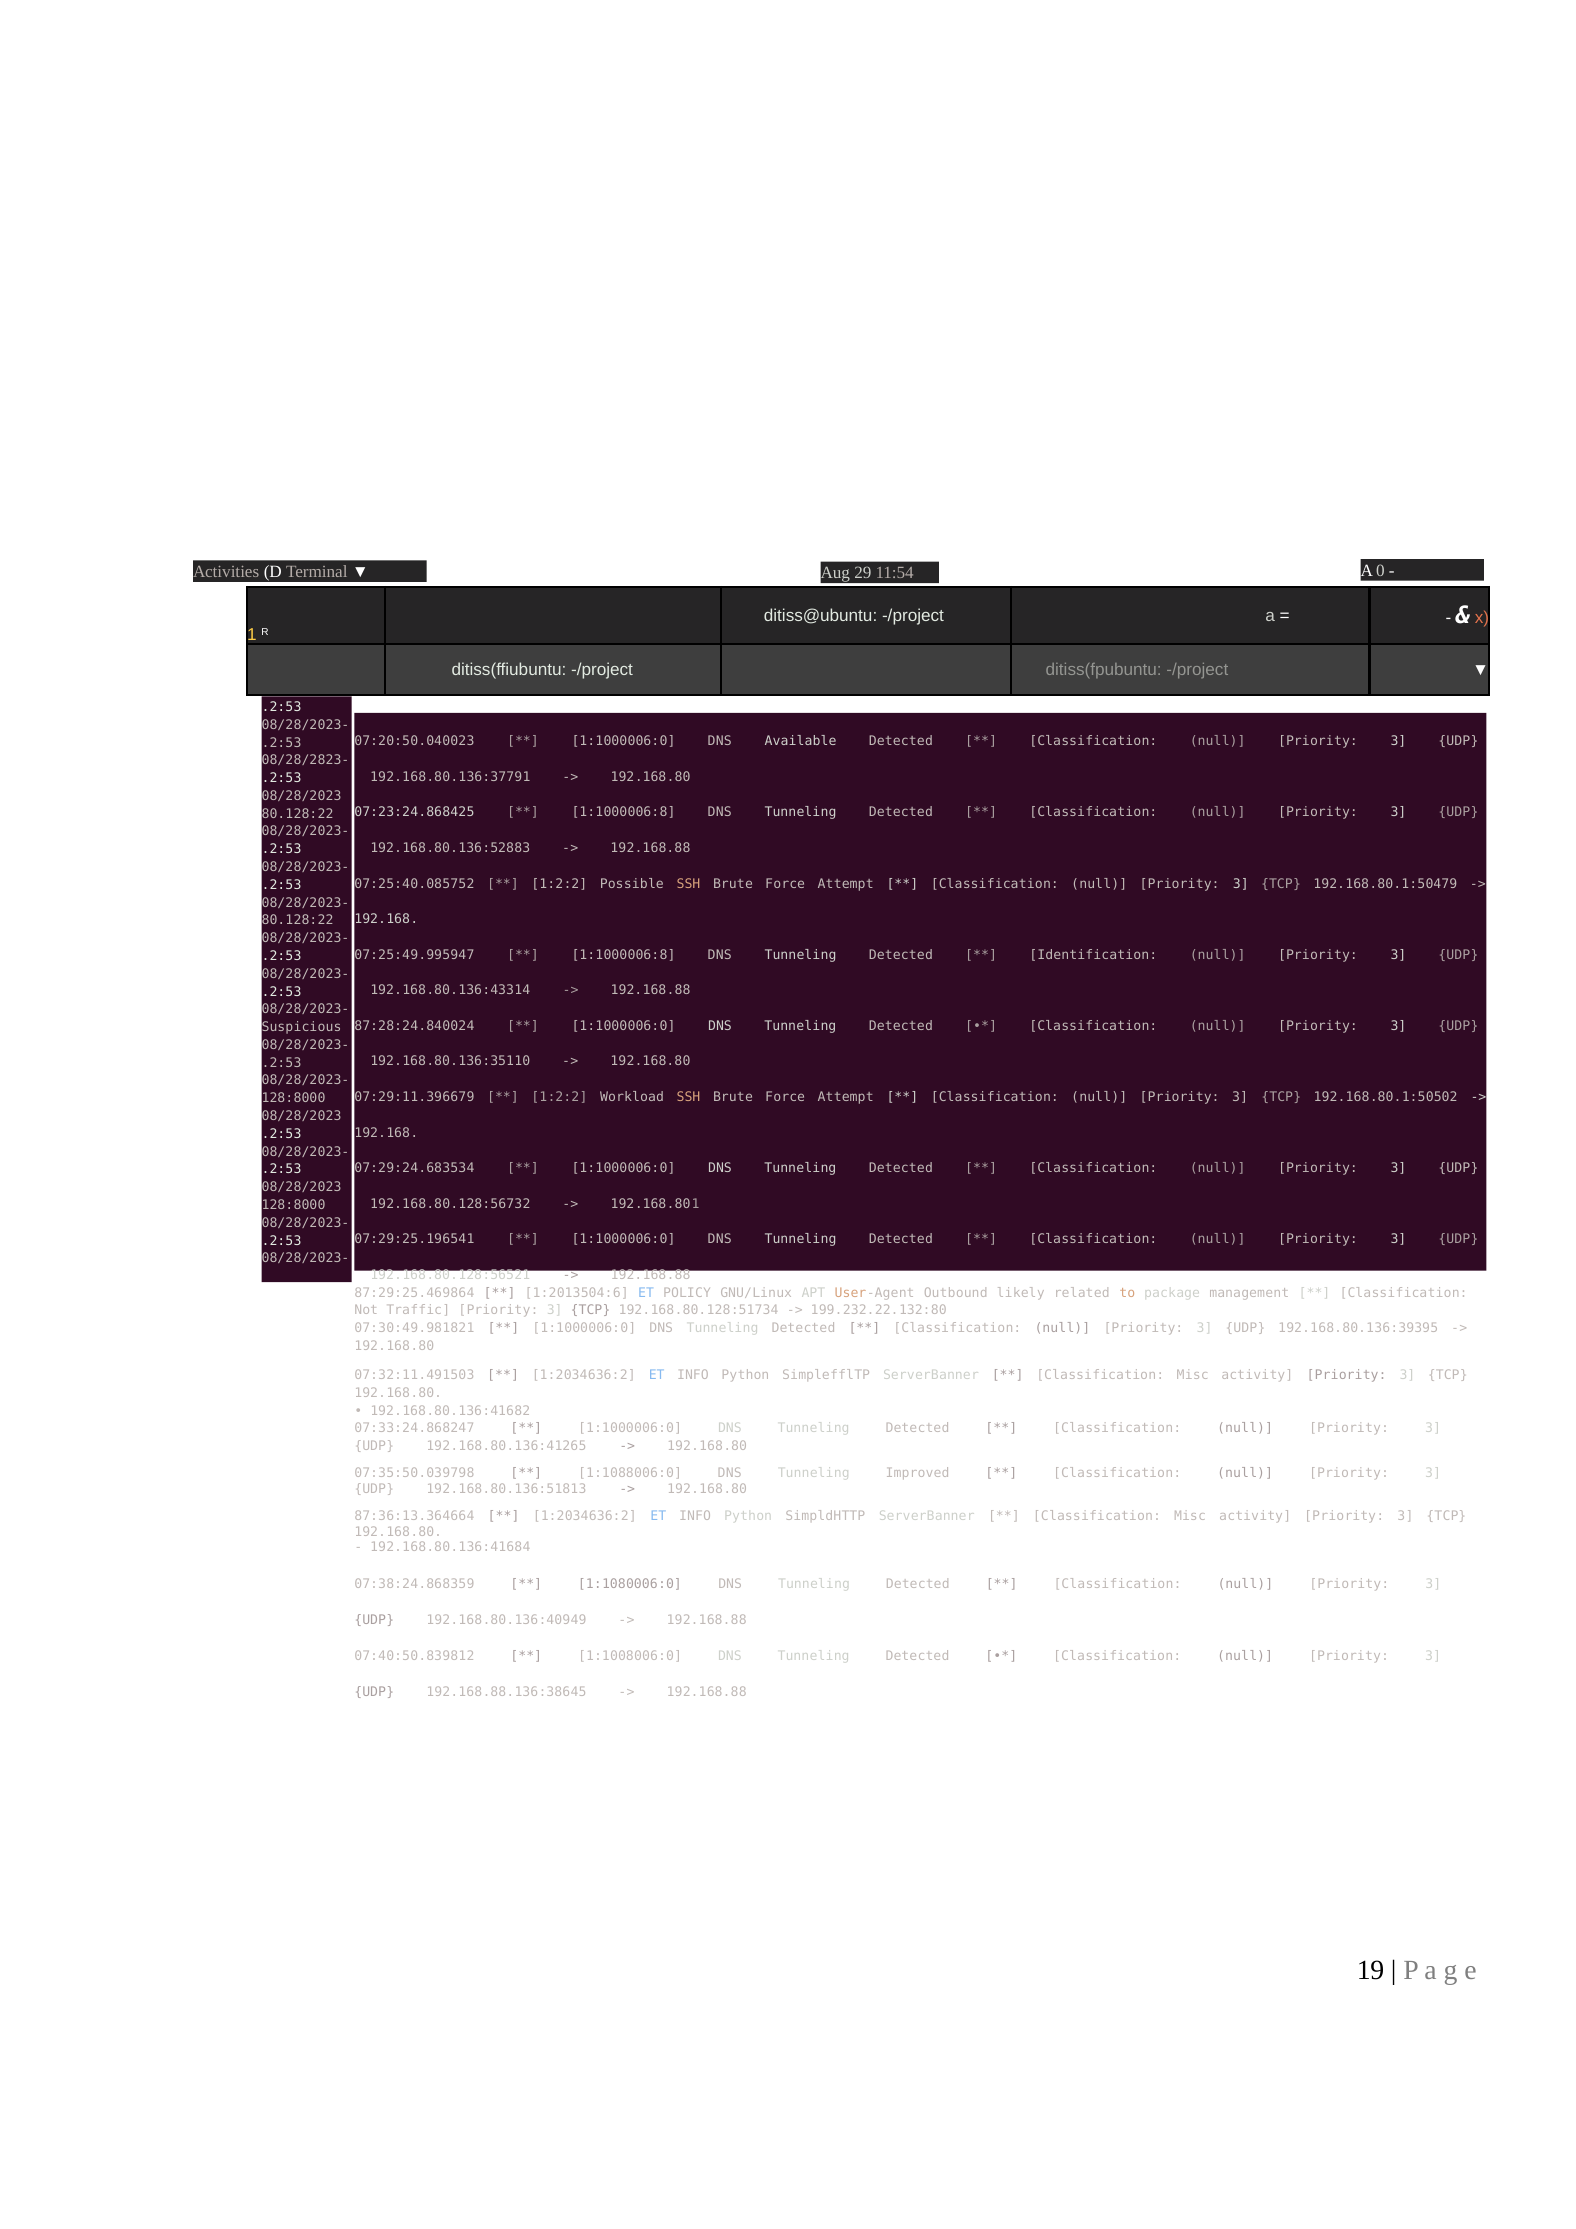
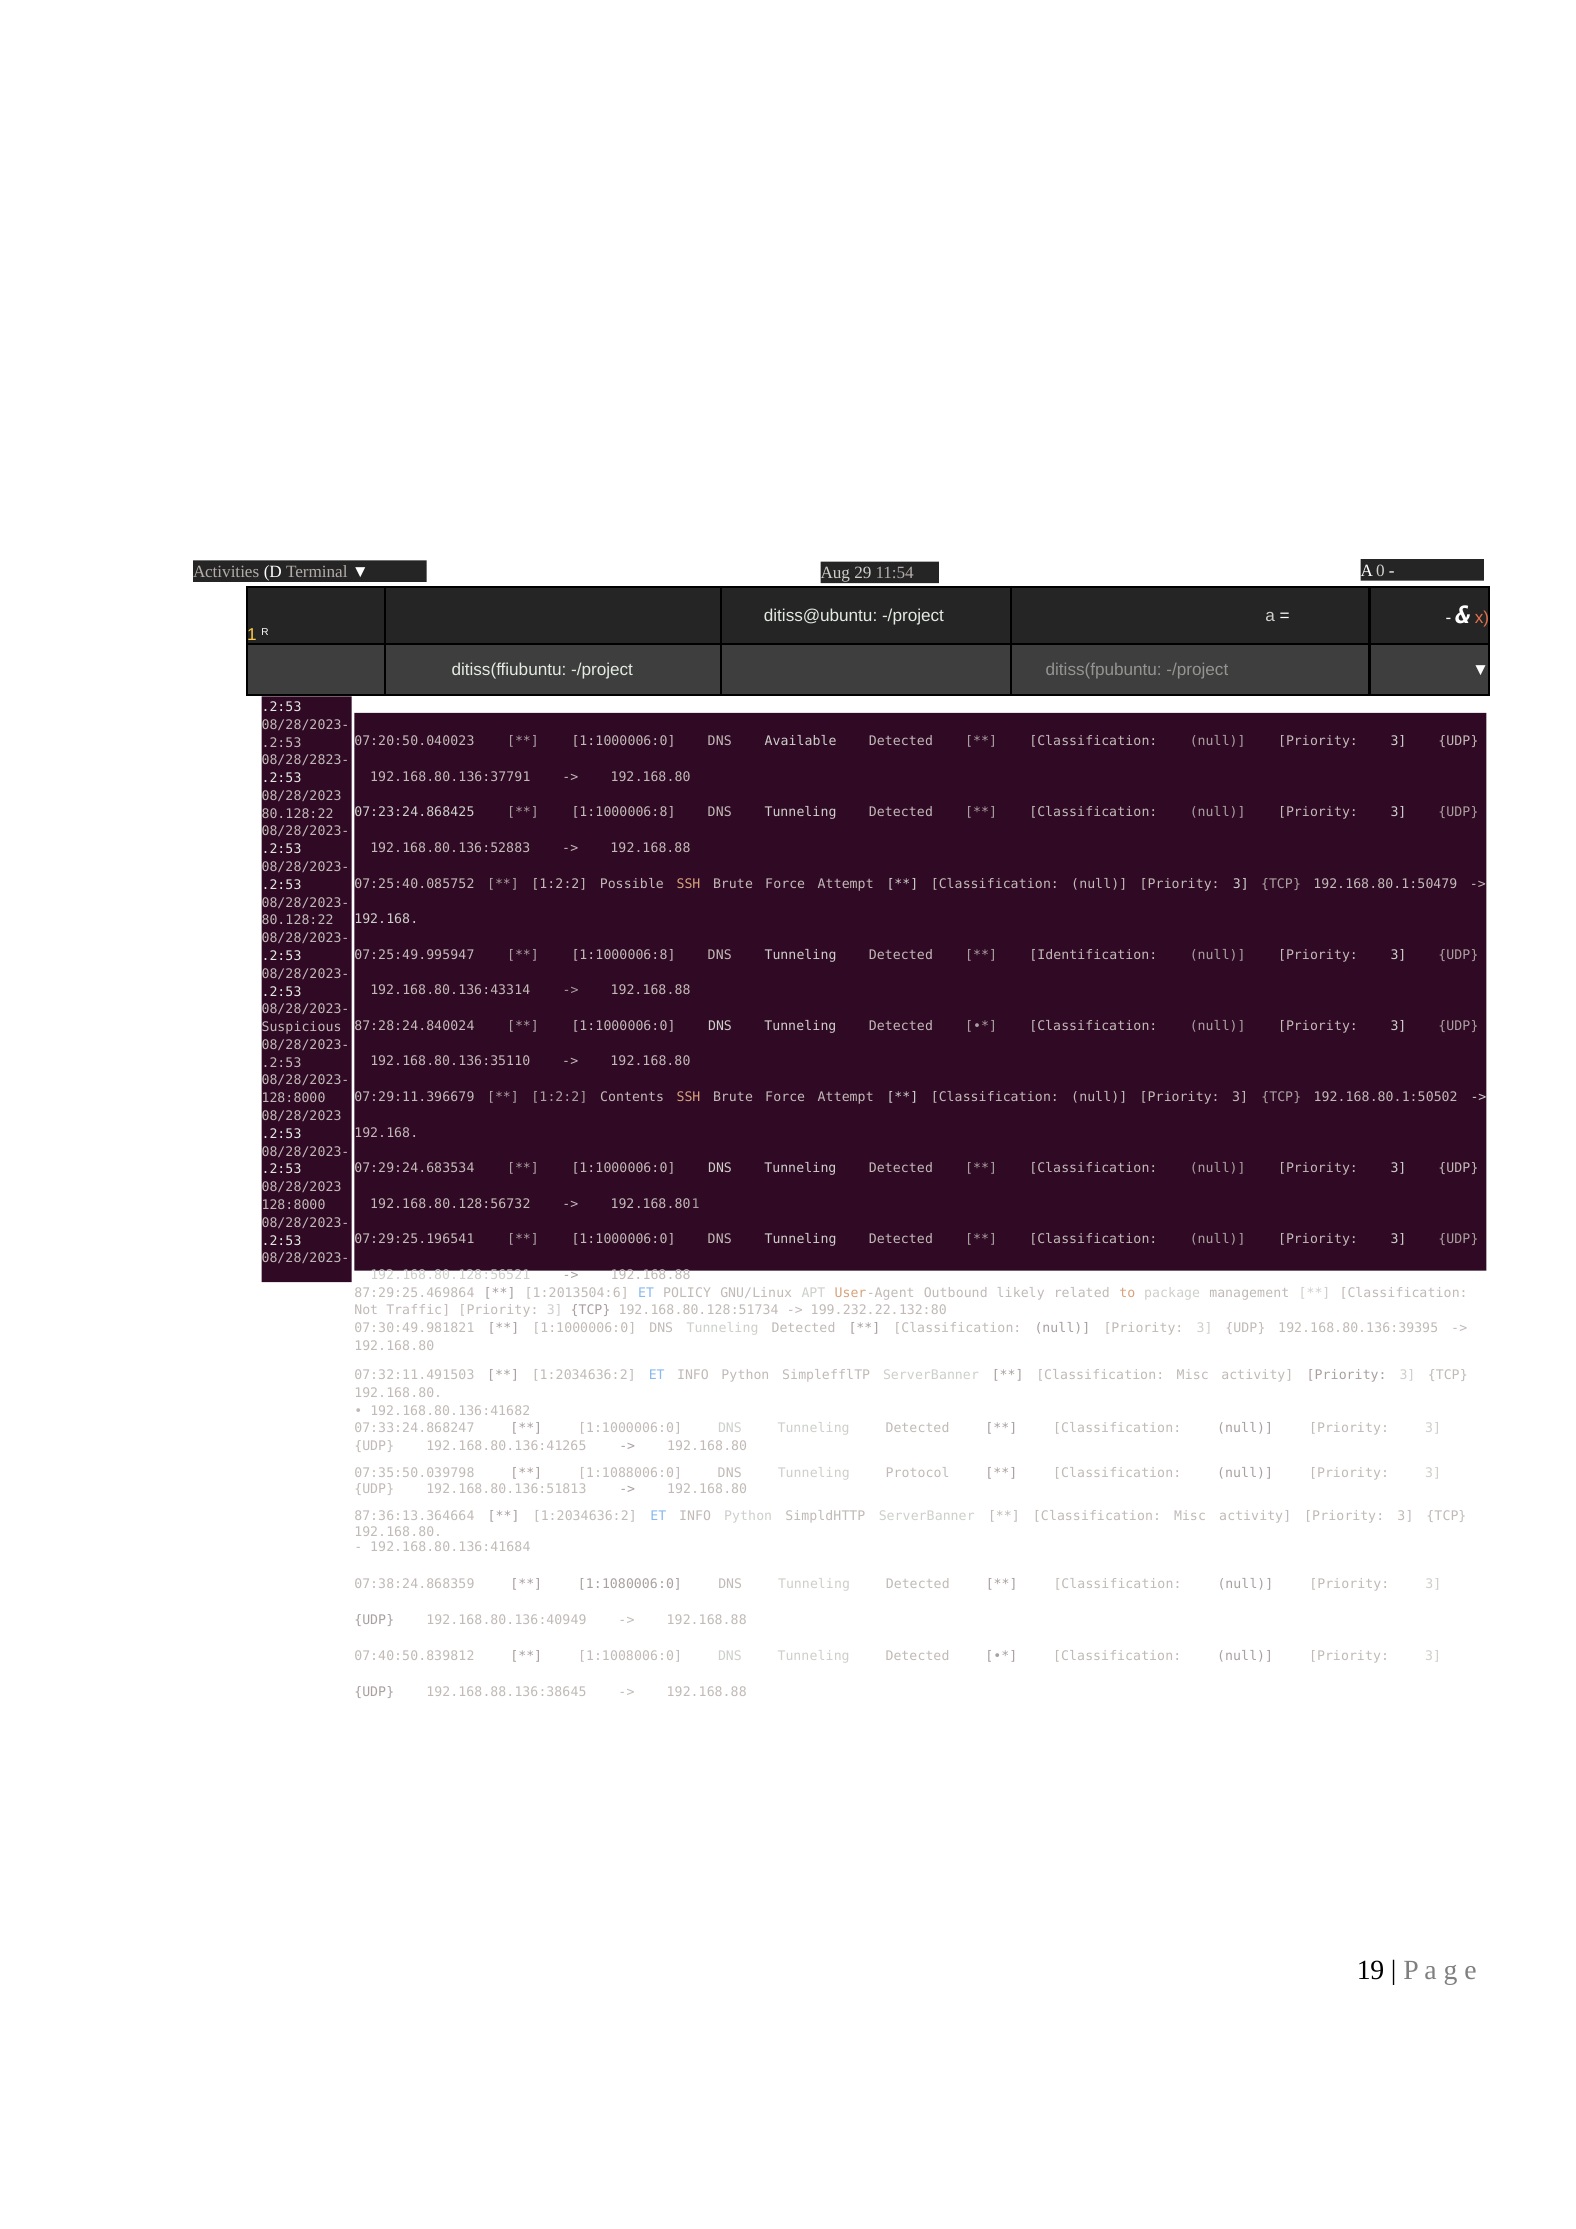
Workload: Workload -> Contents (632, 1097)
Improved: Improved -> Protocol (918, 1473)
